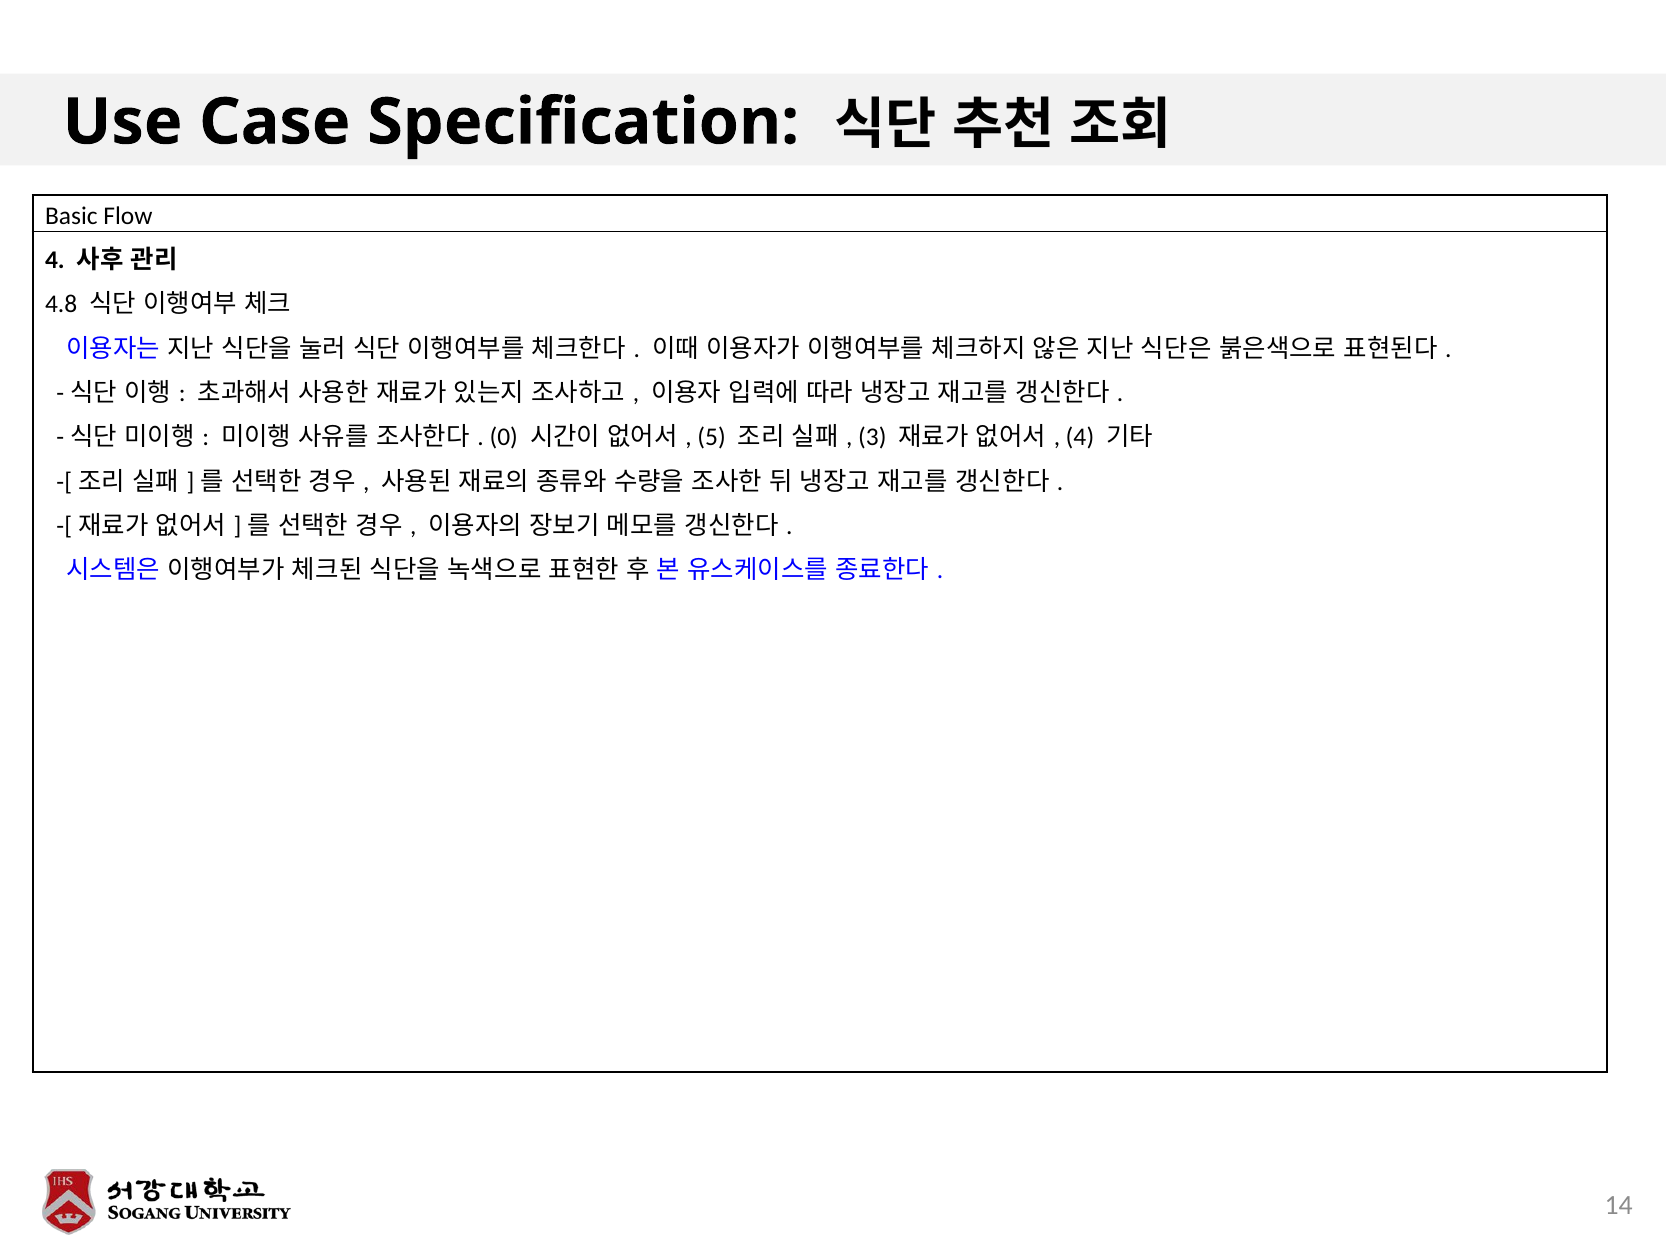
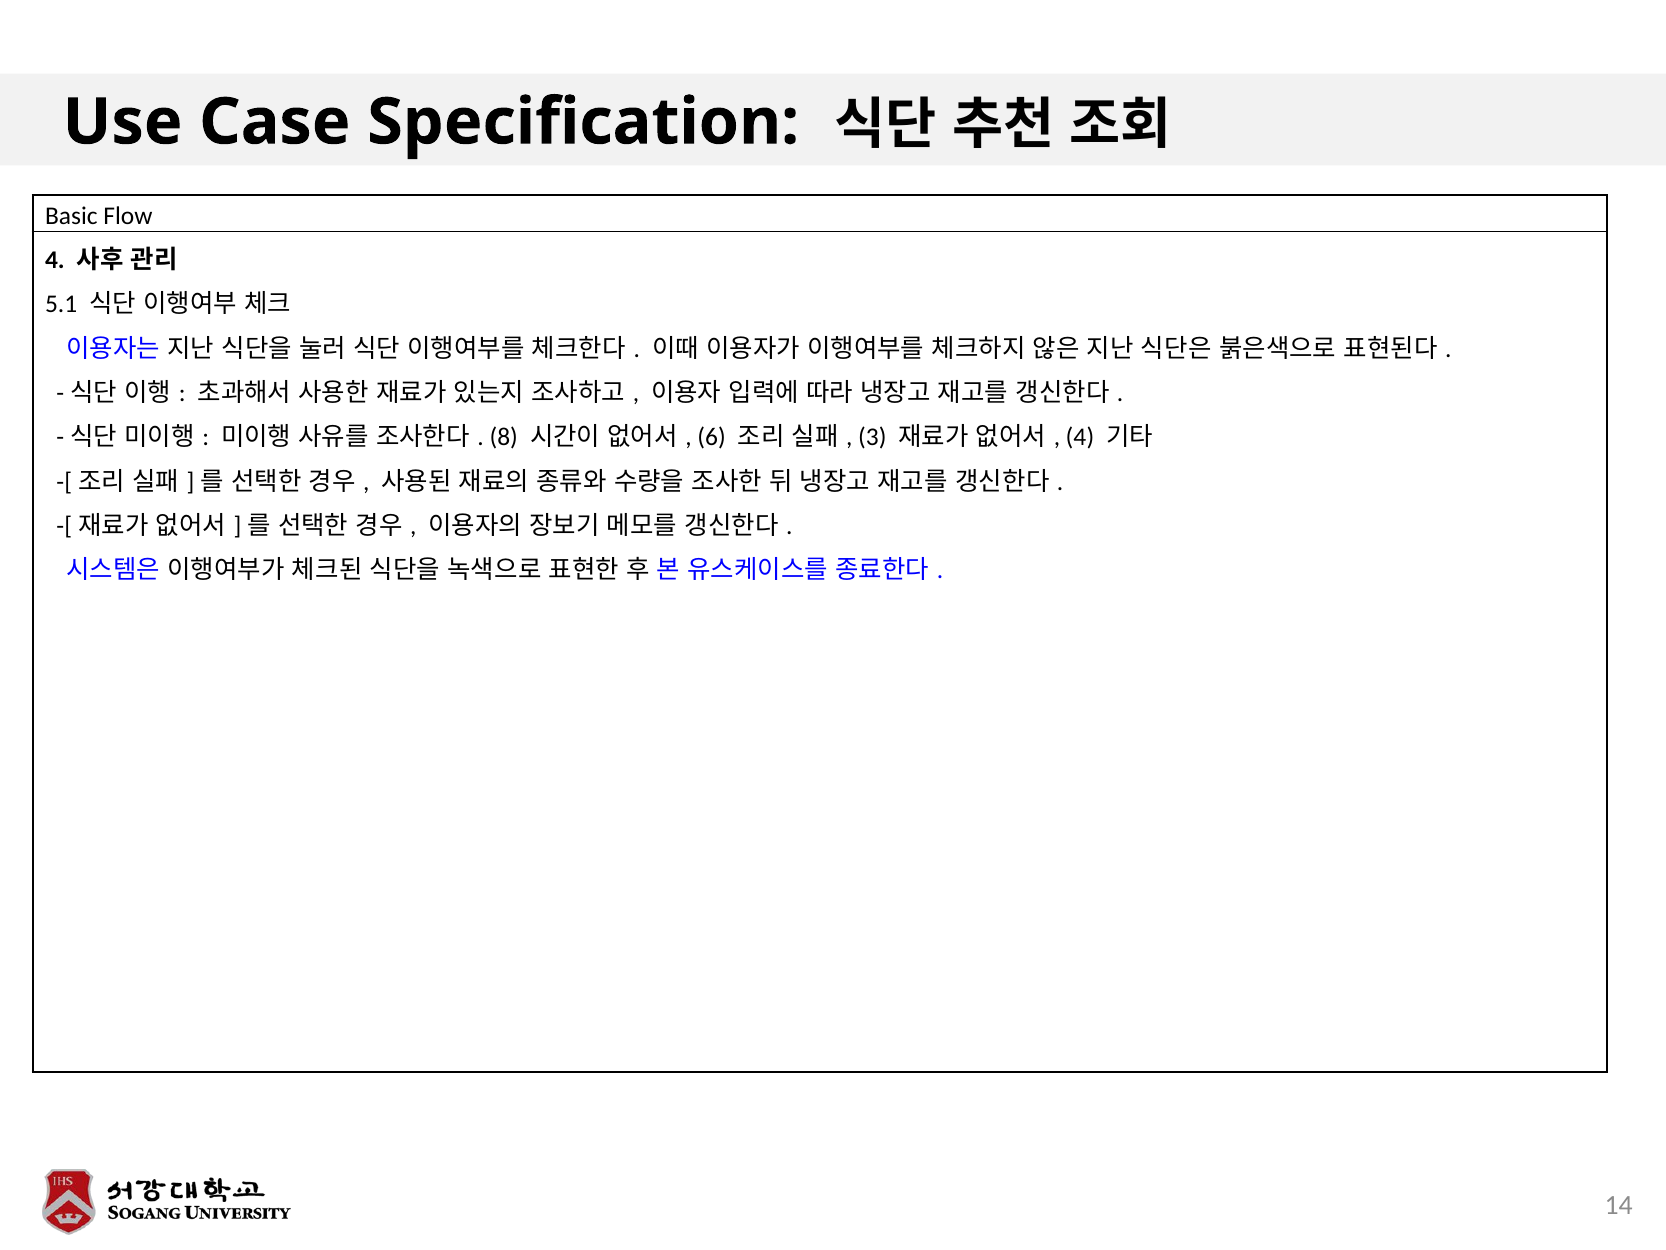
4.8: 4.8 -> 5.1 (61, 304)
0: 0 -> 8 (504, 437)
5: 5 -> 6 (711, 437)
